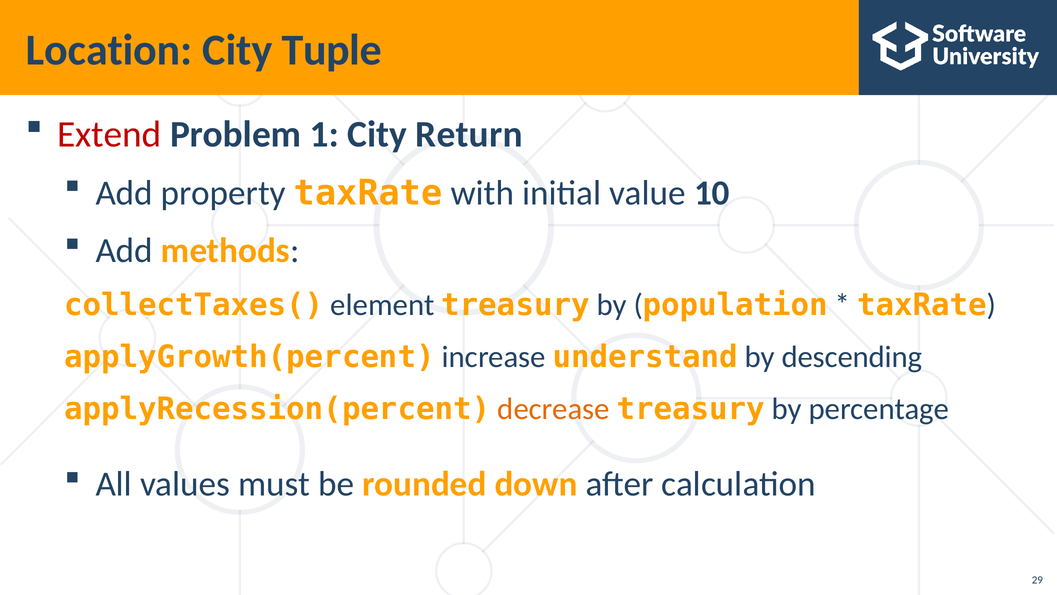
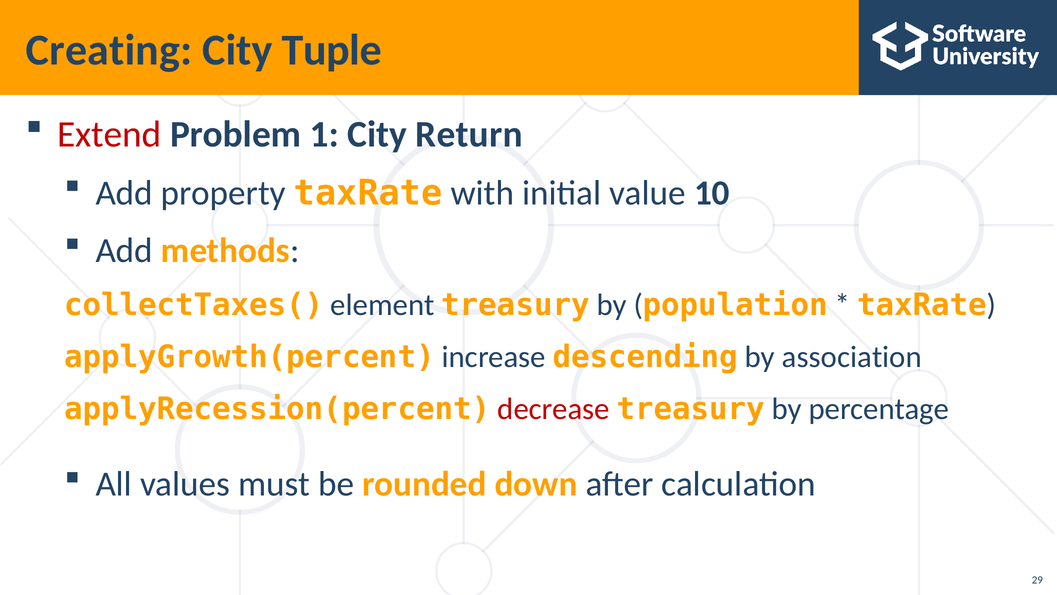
Location: Location -> Creating (109, 50)
understand: understand -> descending (645, 357)
descending: descending -> association (852, 357)
decrease colour: orange -> red (554, 409)
